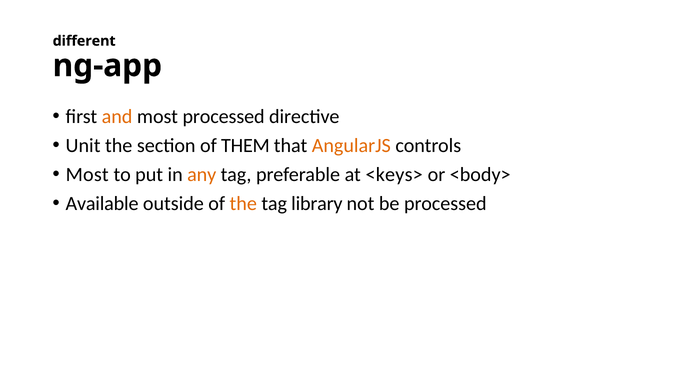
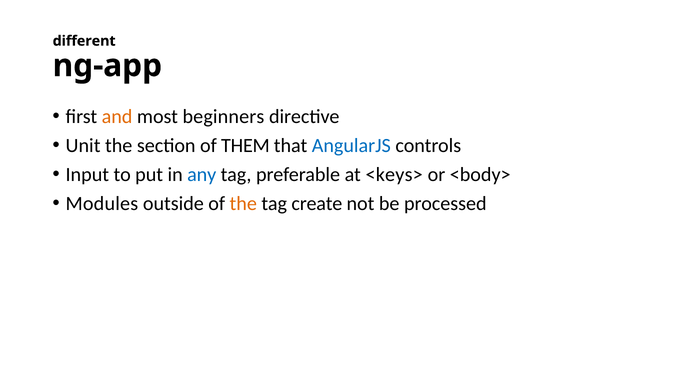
most processed: processed -> beginners (223, 117)
AngularJS colour: orange -> blue (351, 146)
Most: Most -> Input (87, 175)
any colour: orange -> blue (202, 175)
Available: Available -> Modules (102, 203)
library: library -> create (317, 203)
